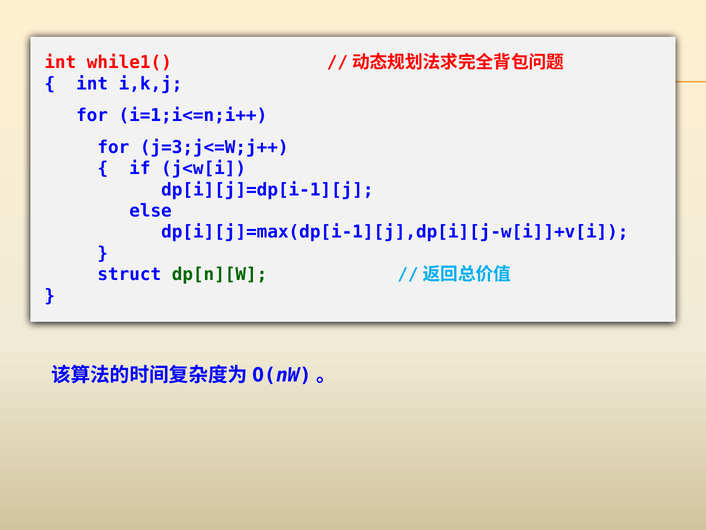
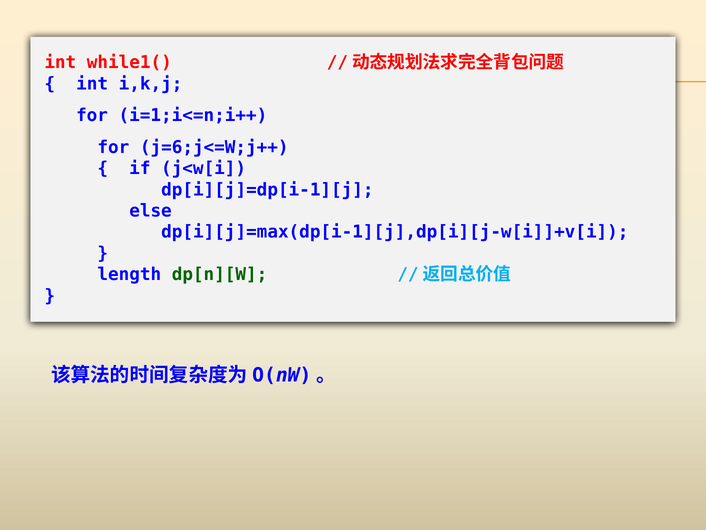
j=3;j<=W;j++: j=3;j<=W;j++ -> j=6;j<=W;j++ (214, 147)
struct: struct -> length (129, 274)
